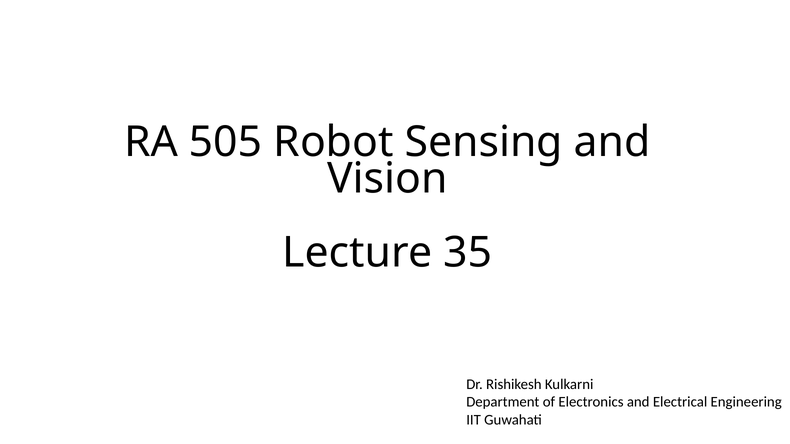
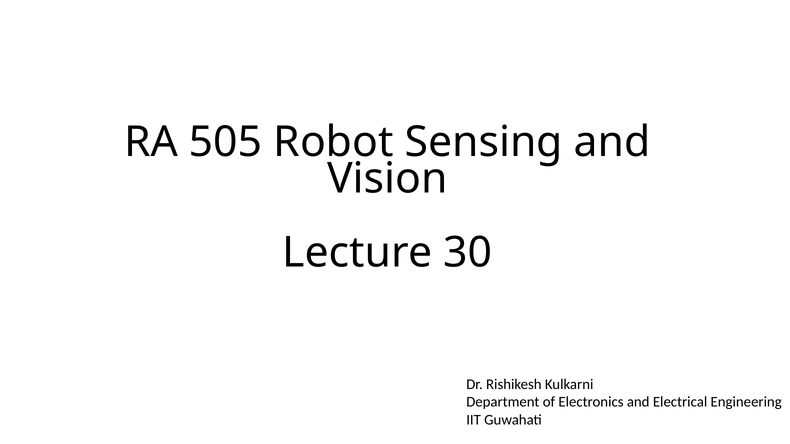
35: 35 -> 30 (468, 253)
